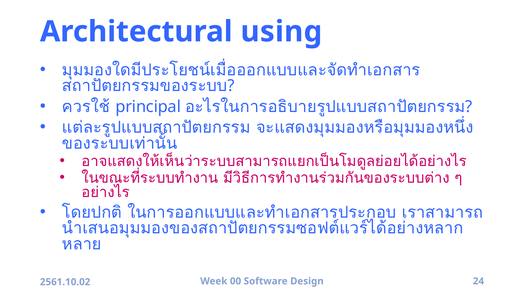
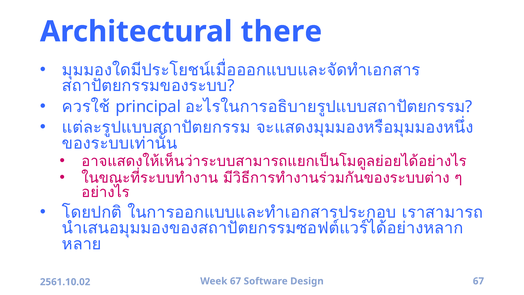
using: using -> there (281, 32)
Week 00: 00 -> 67 (236, 281)
Design 24: 24 -> 67 (478, 281)
